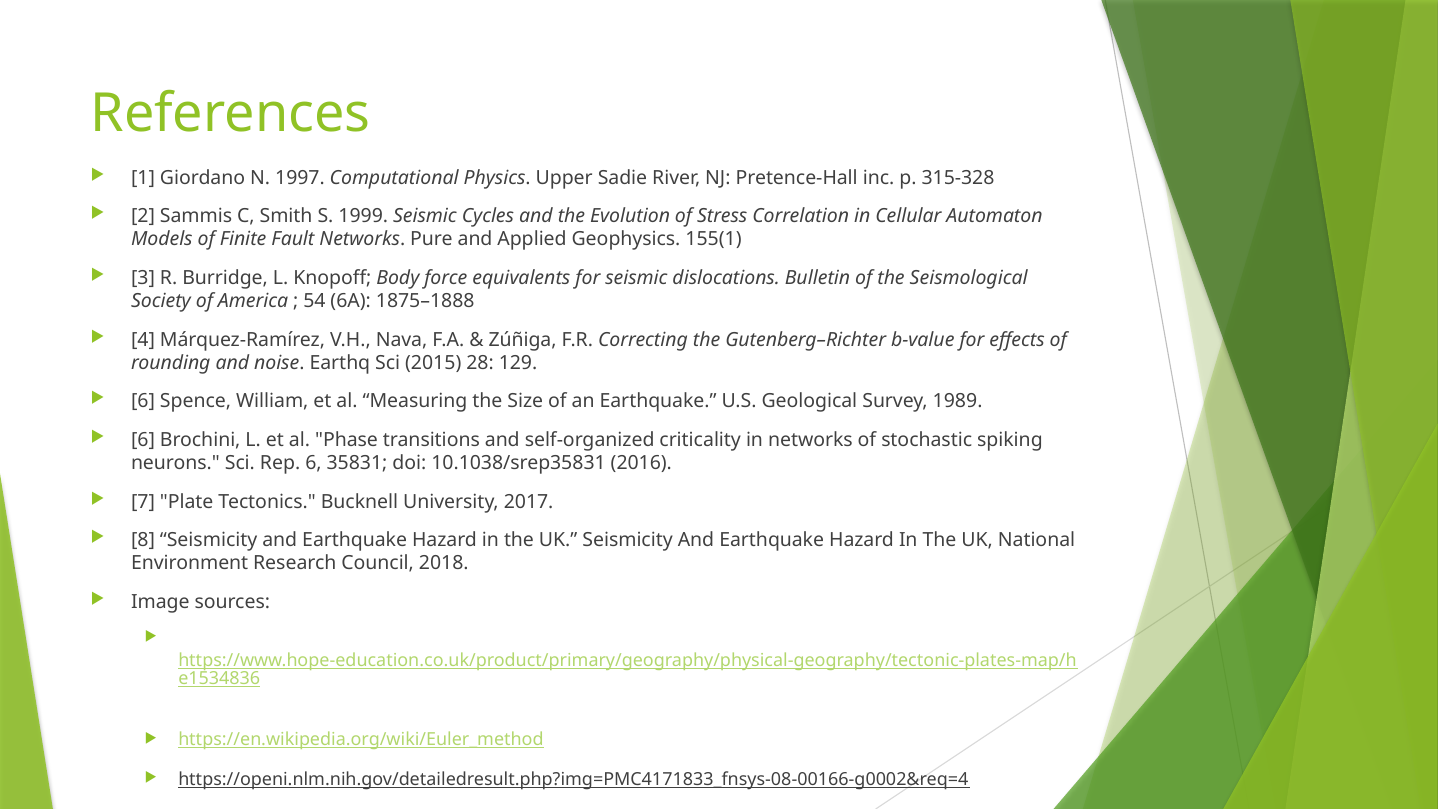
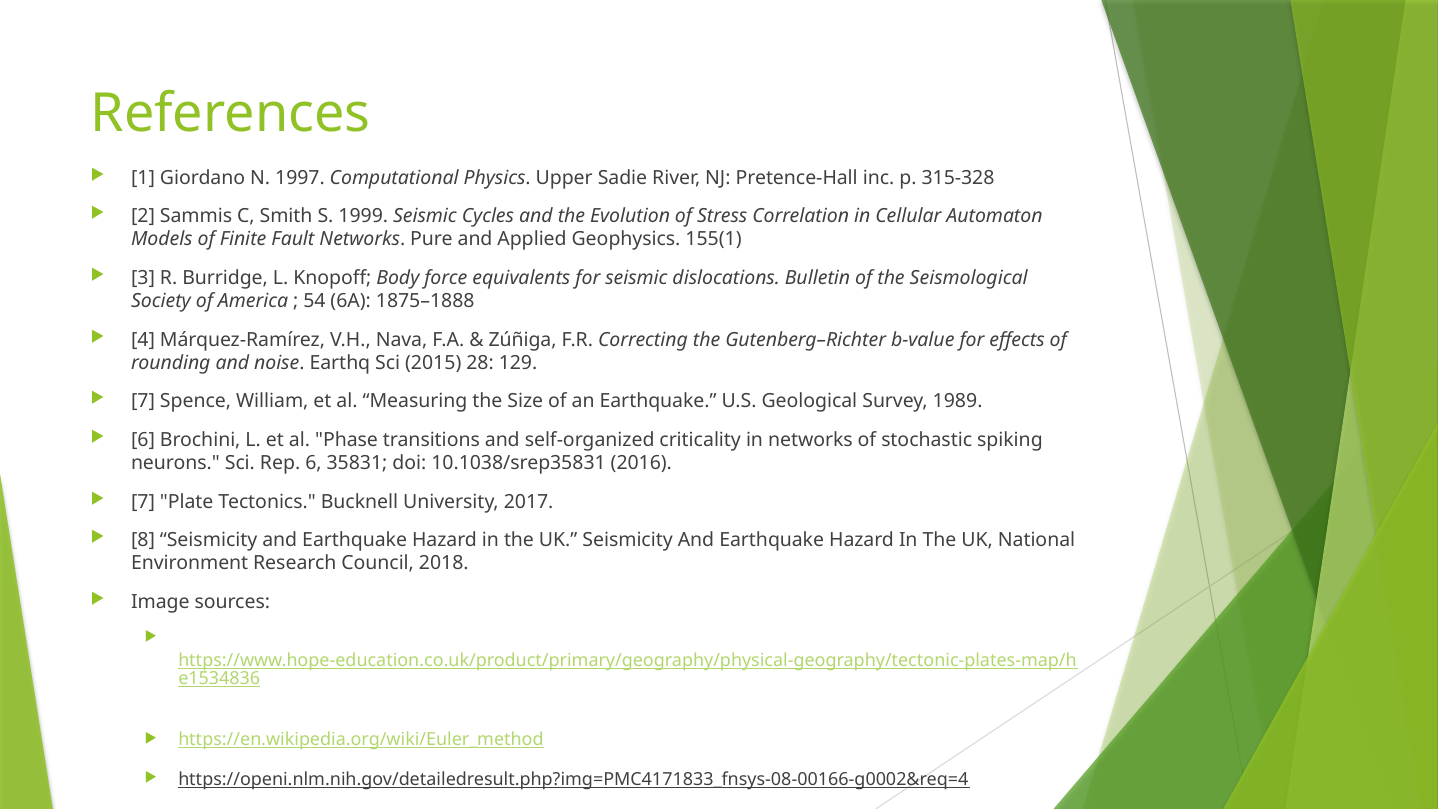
6: 6 -> 7 (143, 401)
